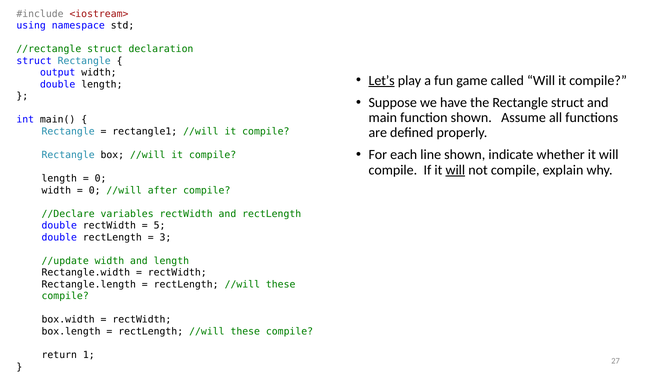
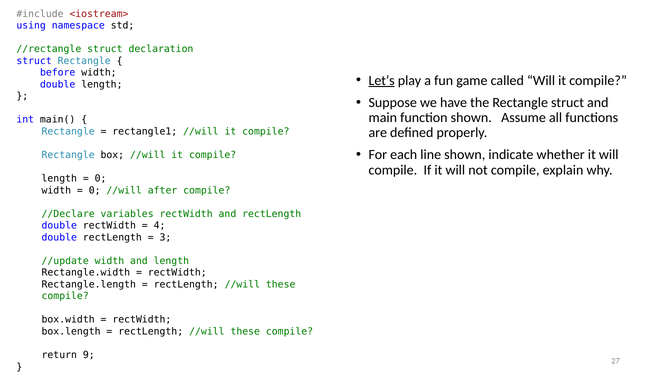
output: output -> before (58, 73)
will underline: present -> none (455, 170)
5: 5 -> 4 (160, 225)
1: 1 -> 9 (89, 355)
